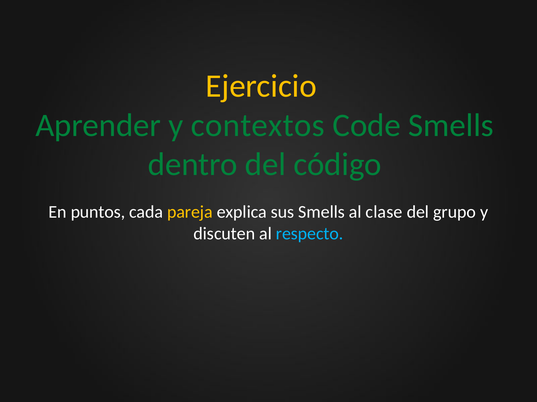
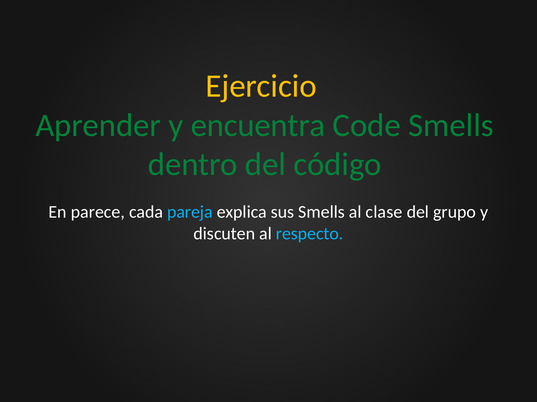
contextos: contextos -> encuentra (258, 125)
puntos: puntos -> parece (98, 212)
pareja colour: yellow -> light blue (190, 212)
